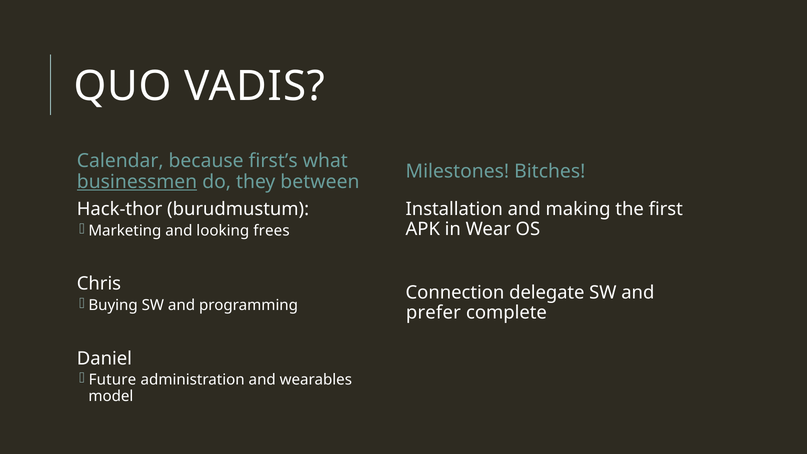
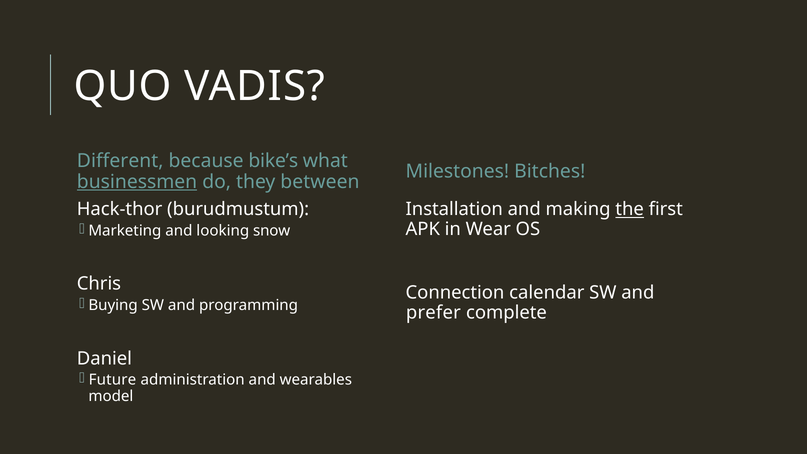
Calendar: Calendar -> Different (120, 161)
first’s: first’s -> bike’s (273, 161)
the underline: none -> present (630, 209)
frees: frees -> snow (272, 231)
delegate: delegate -> calendar (547, 293)
